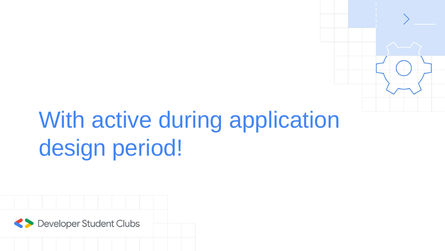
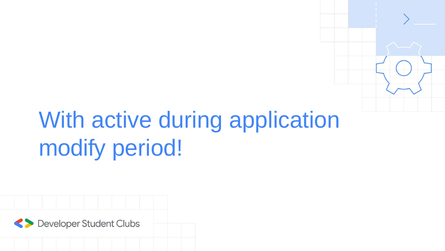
design: design -> modify (72, 148)
